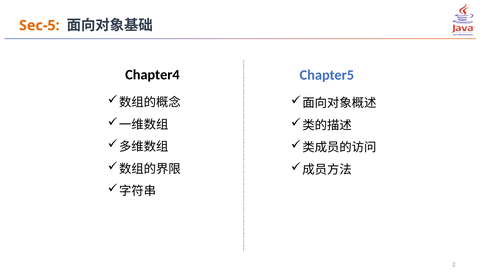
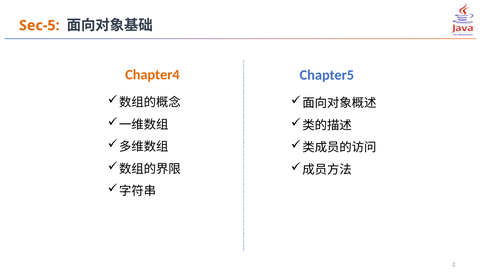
Chapter4 colour: black -> orange (152, 75)
